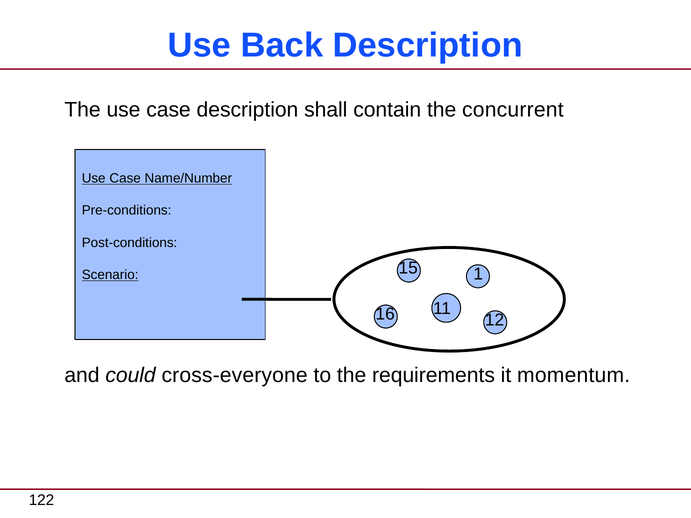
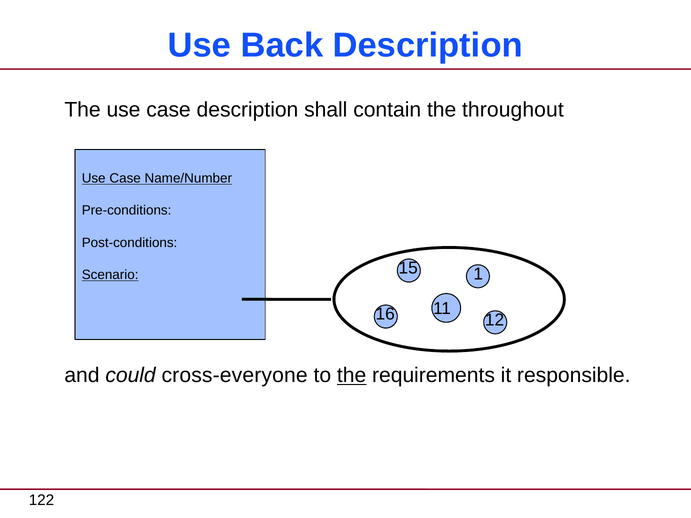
concurrent: concurrent -> throughout (513, 110)
the underline: none -> present (352, 376)
momentum: momentum -> responsible (574, 376)
